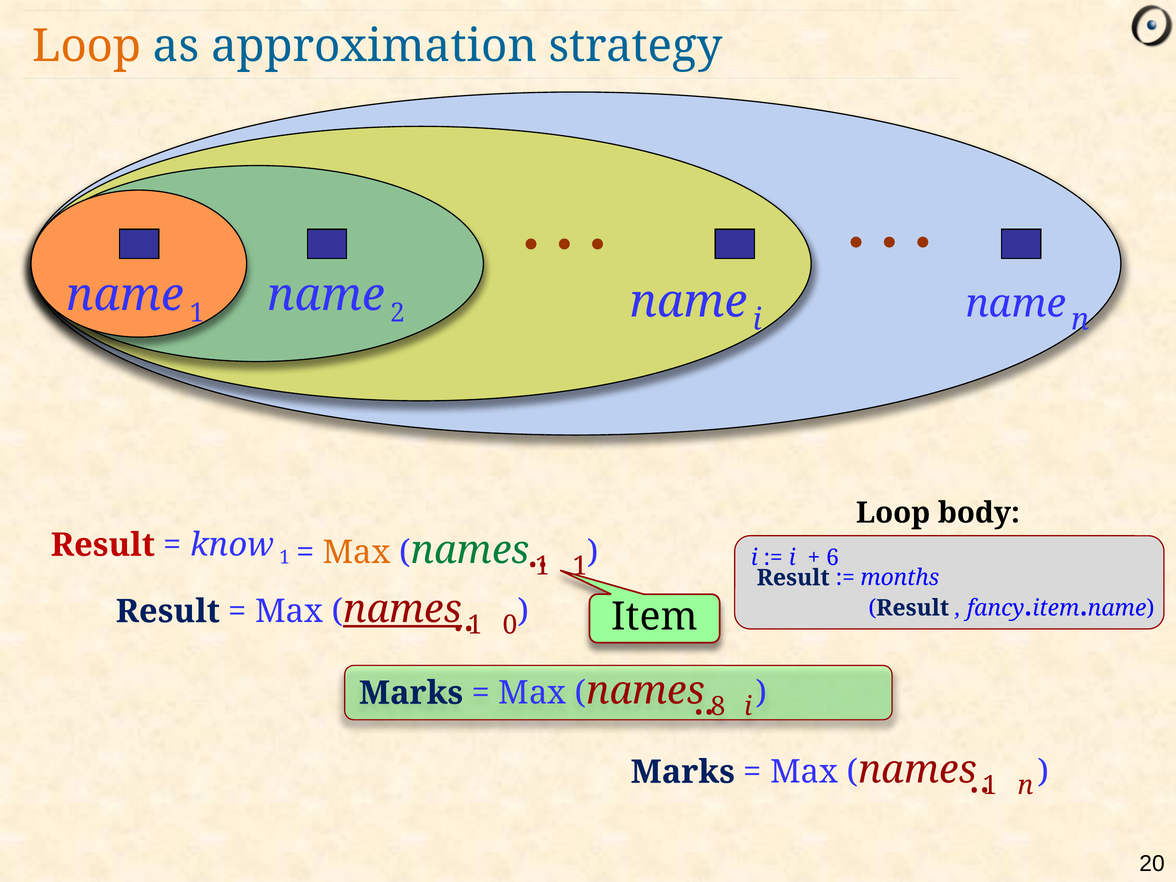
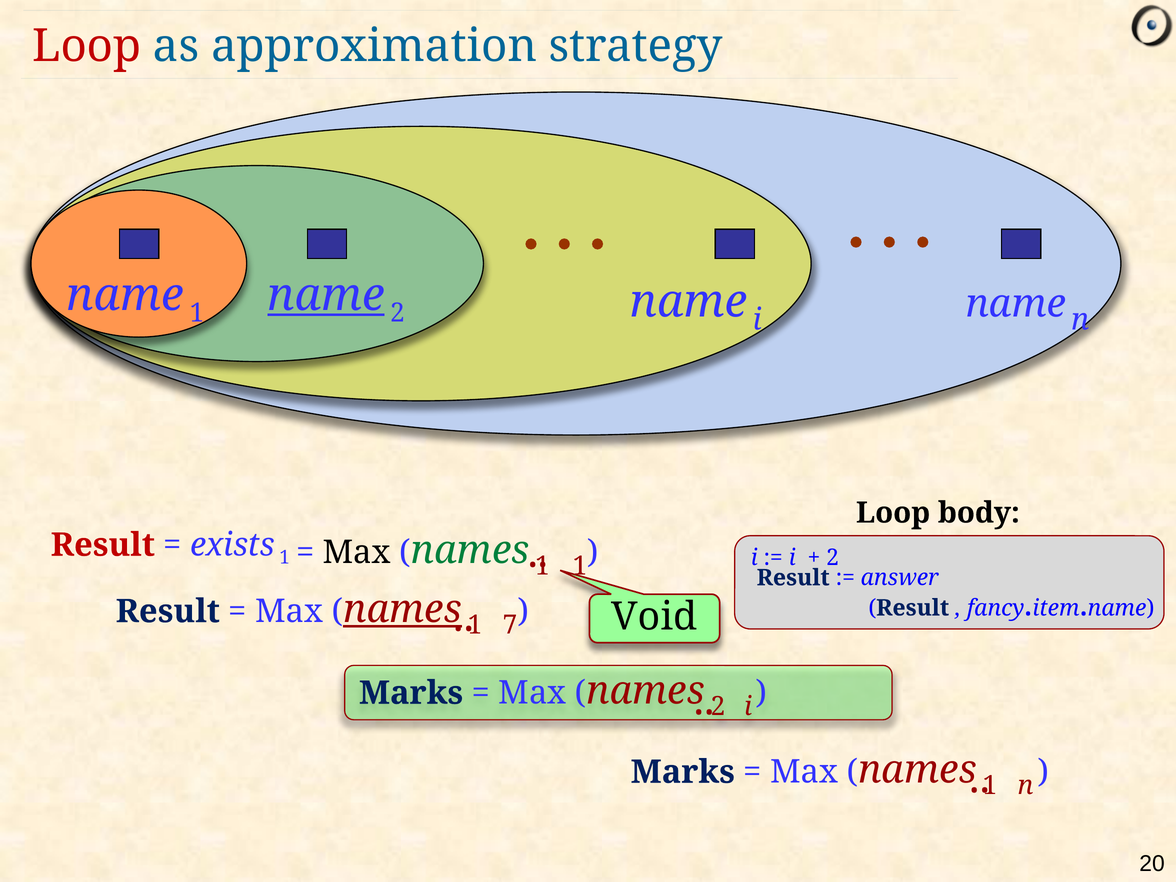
Loop colour: orange -> red (87, 46)
name underline: none -> present (326, 295)
know: know -> exists (232, 545)
Max colour: orange -> black (357, 553)
6: 6 -> 2 (833, 558)
months: months -> answer (900, 578)
0: 0 -> 7 (510, 625)
Item: Item -> Void (654, 617)
8: 8 -> 2 (718, 707)
